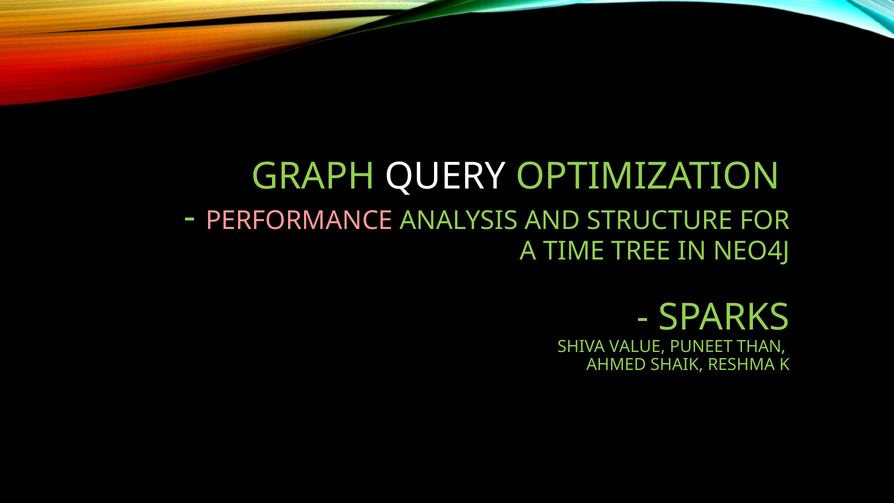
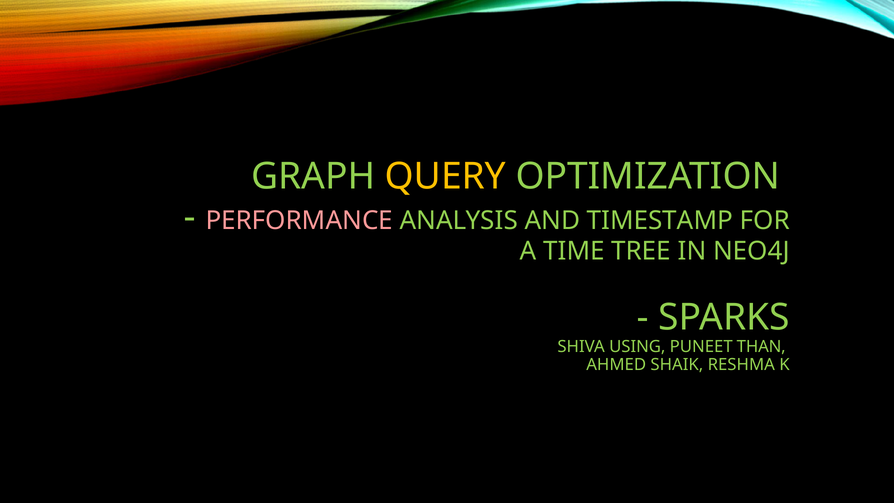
QUERY colour: white -> yellow (445, 177)
STRUCTURE: STRUCTURE -> TIMESTAMP (660, 221)
VALUE: VALUE -> USING (637, 347)
